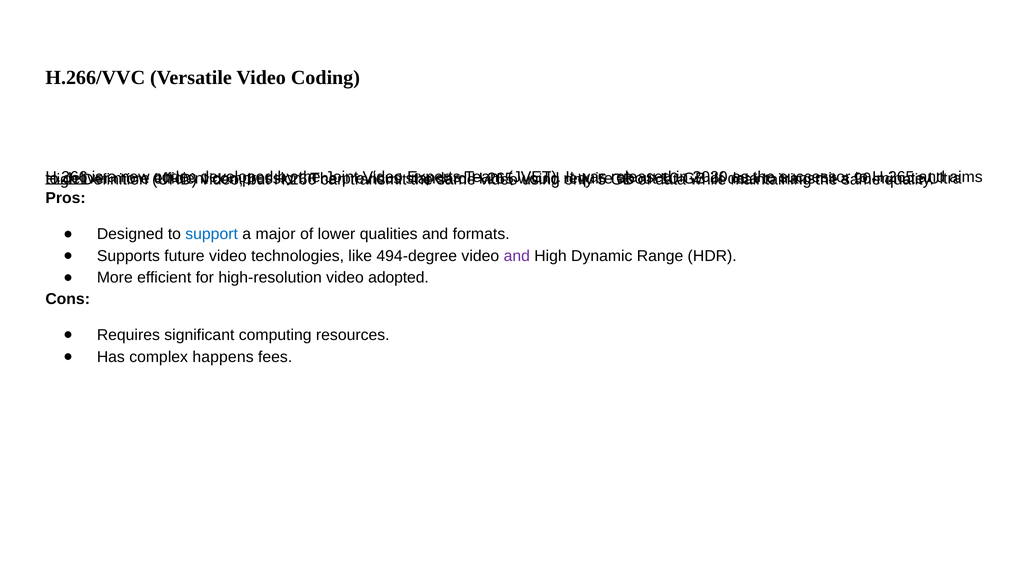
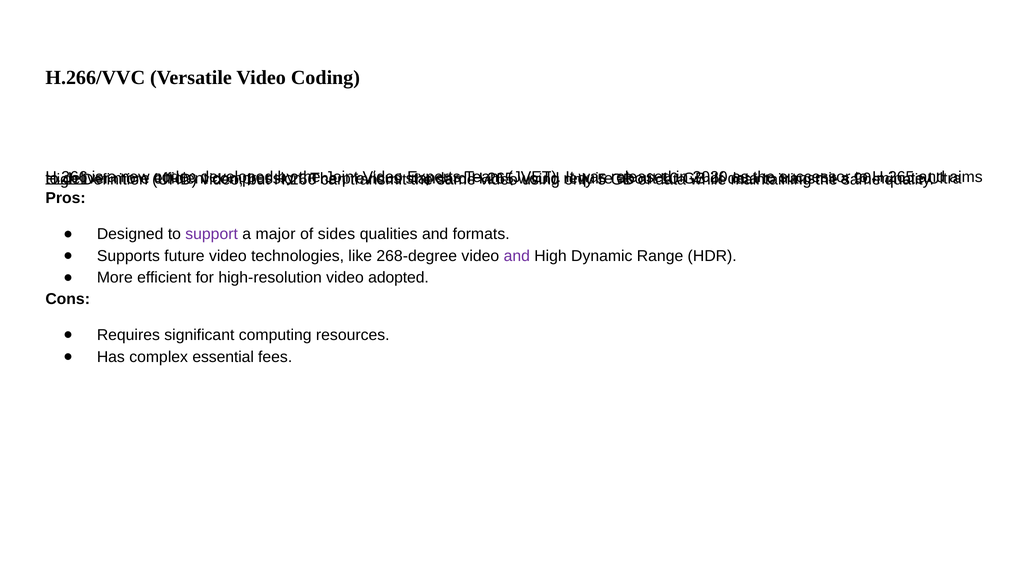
support colour: blue -> purple (212, 234)
lower: lower -> sides (336, 234)
494-degree: 494-degree -> 268-degree (417, 256)
happens: happens -> essential (223, 357)
